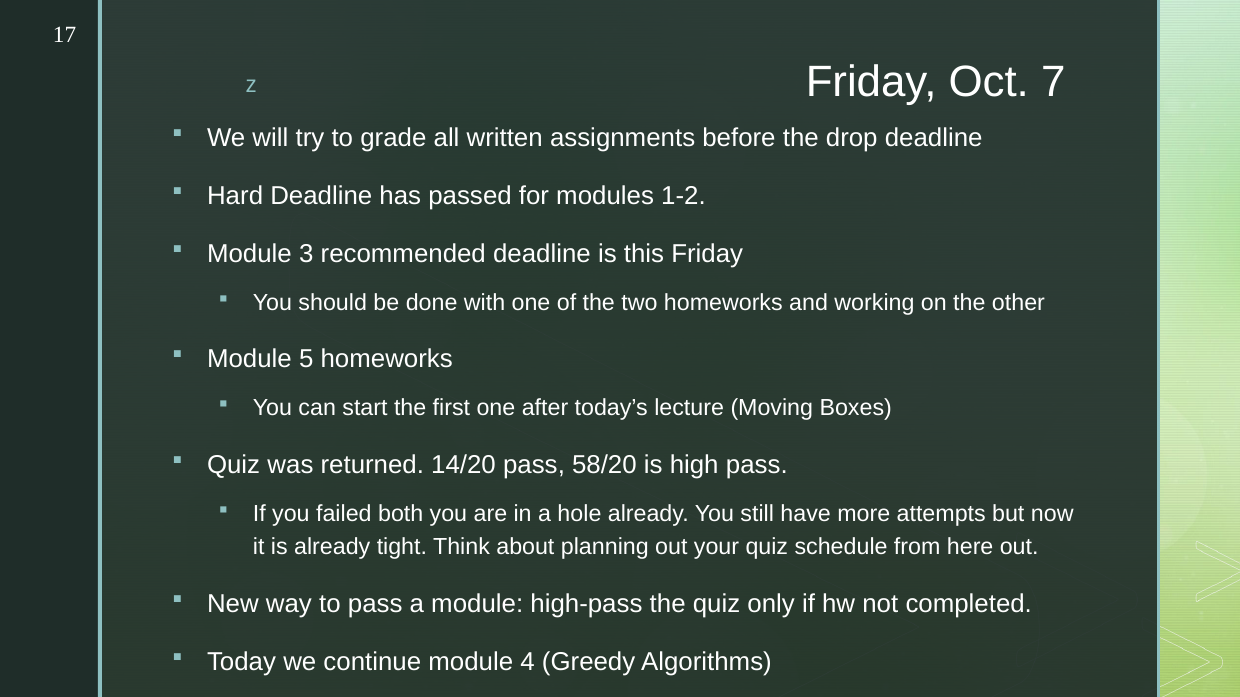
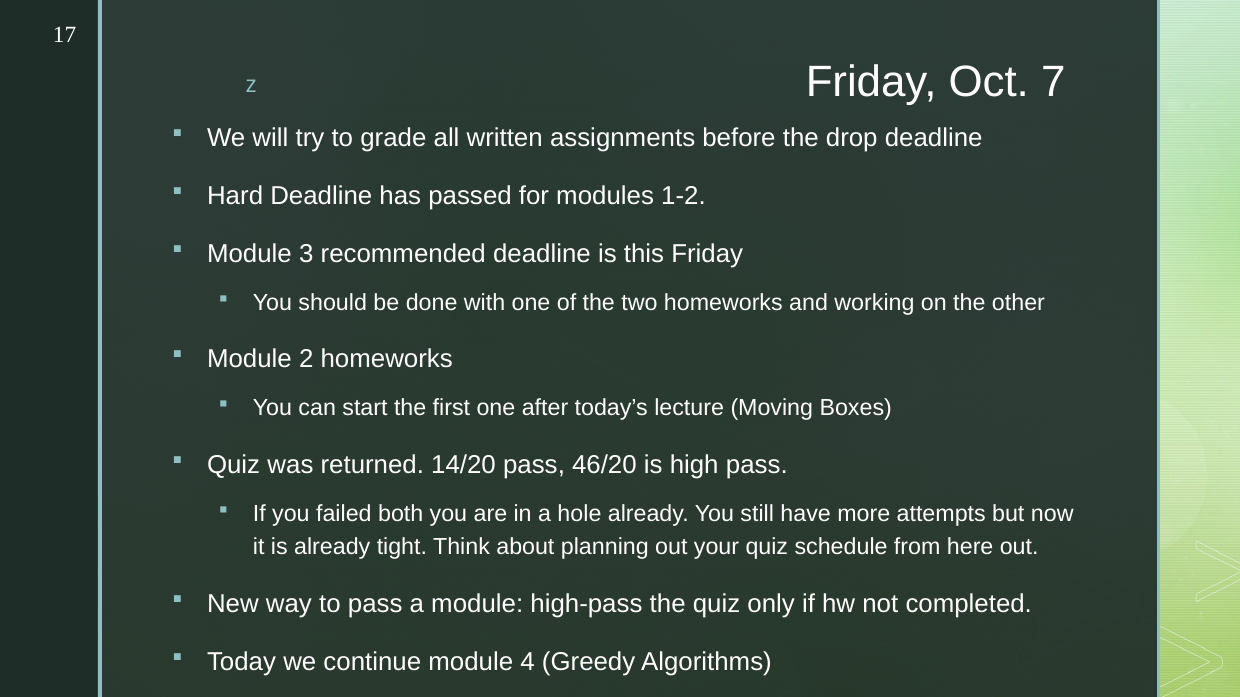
5: 5 -> 2 (306, 360)
58/20: 58/20 -> 46/20 (604, 465)
